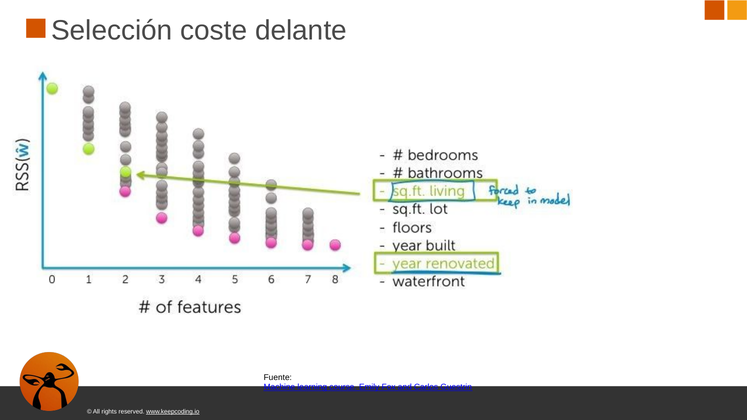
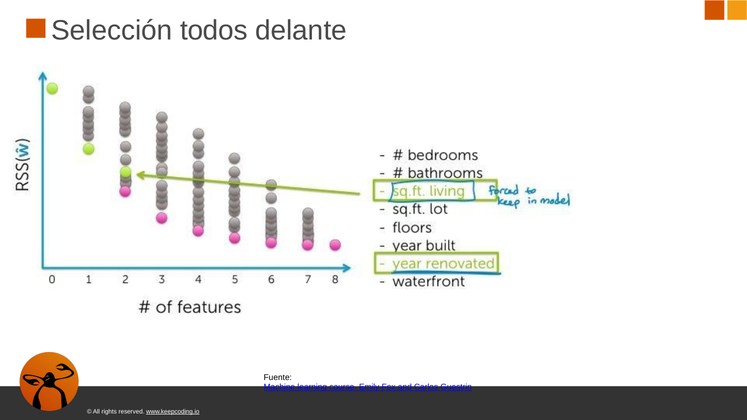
coste: coste -> todos (214, 30)
